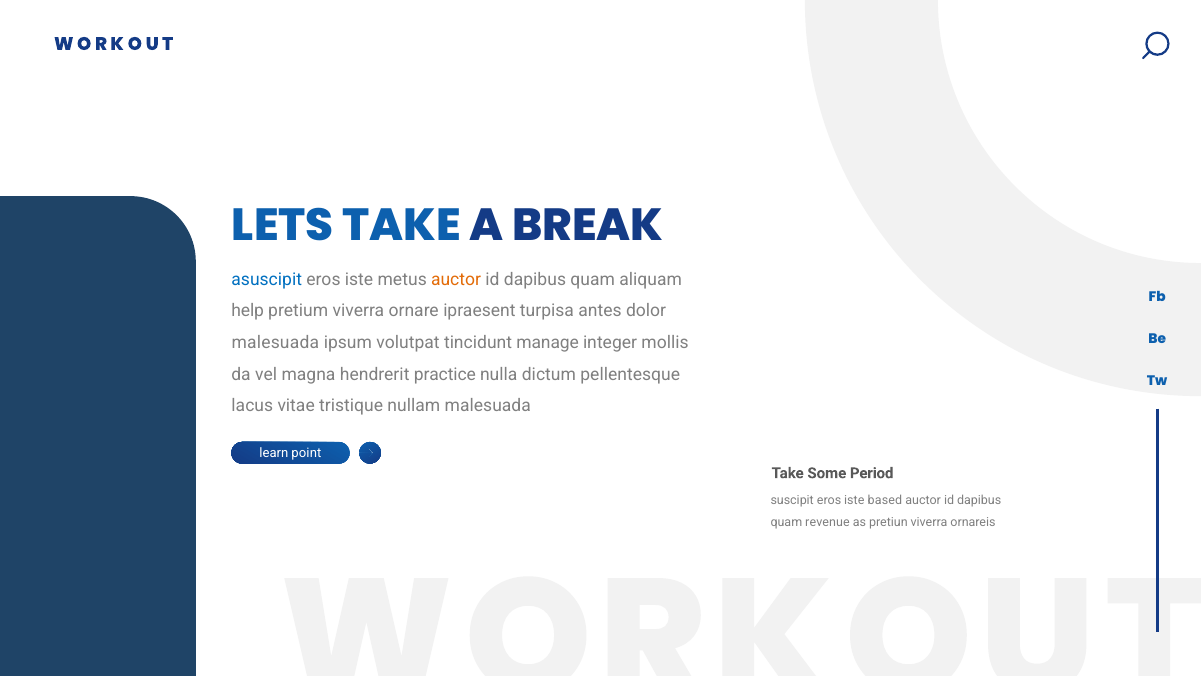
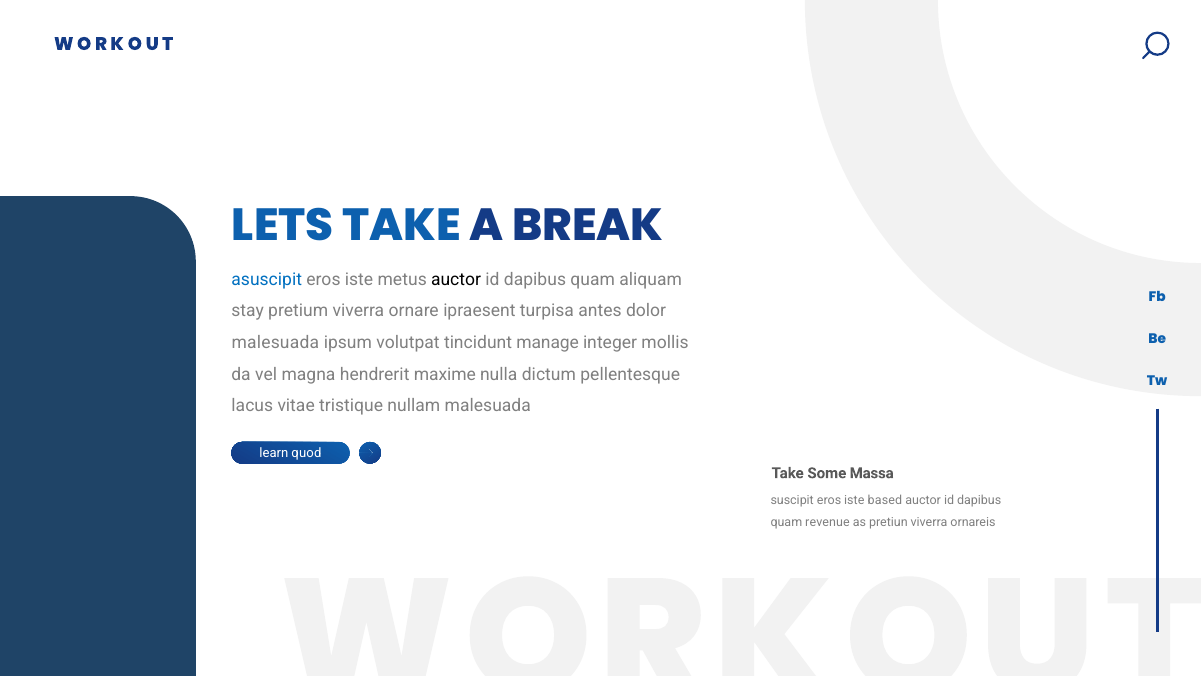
auctor colour: orange -> black (456, 279)
help: help -> stay (248, 311)
practice: practice -> maxime (445, 374)
point: point -> quod (306, 453)
Period: Period -> Massa (872, 473)
